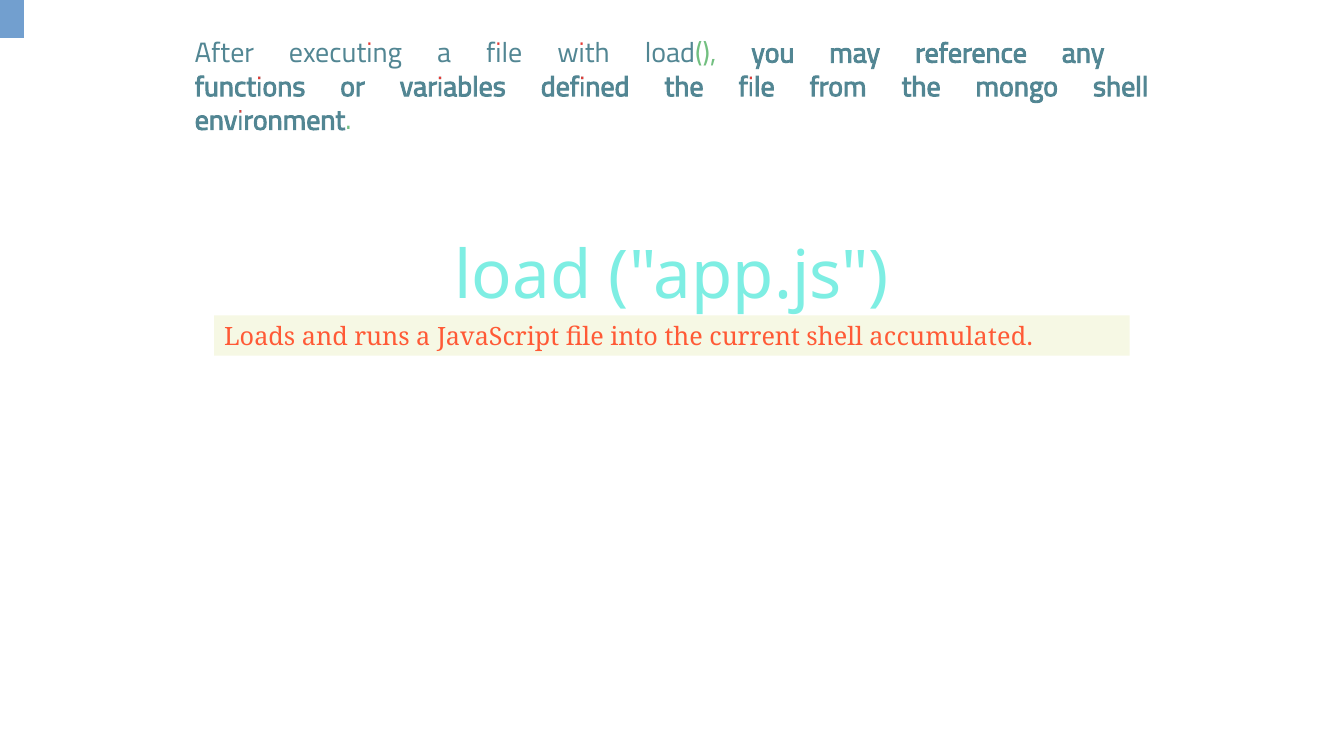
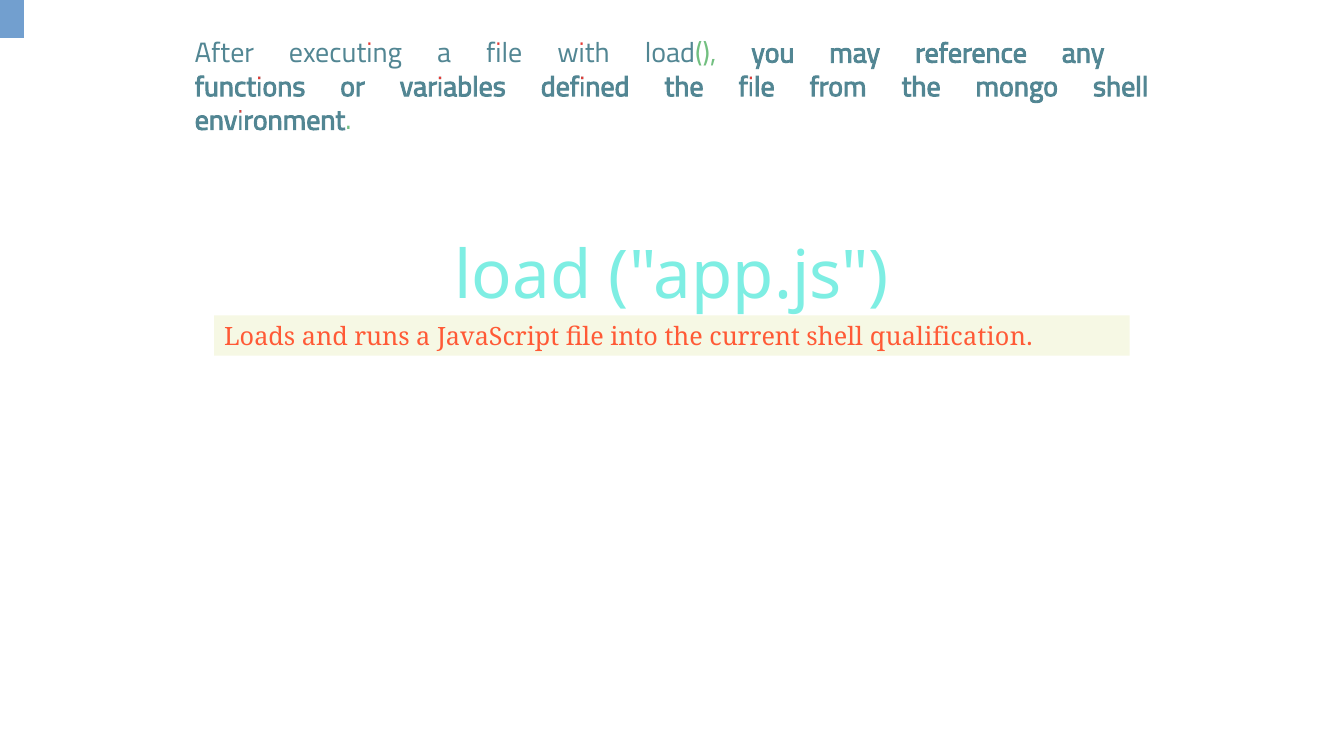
accumulated: accumulated -> qualification (951, 337)
